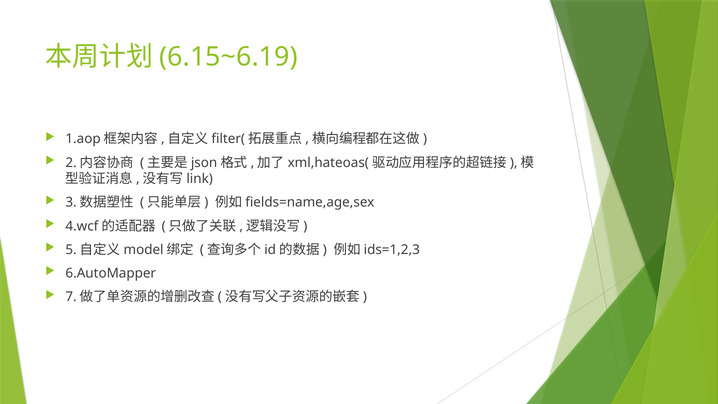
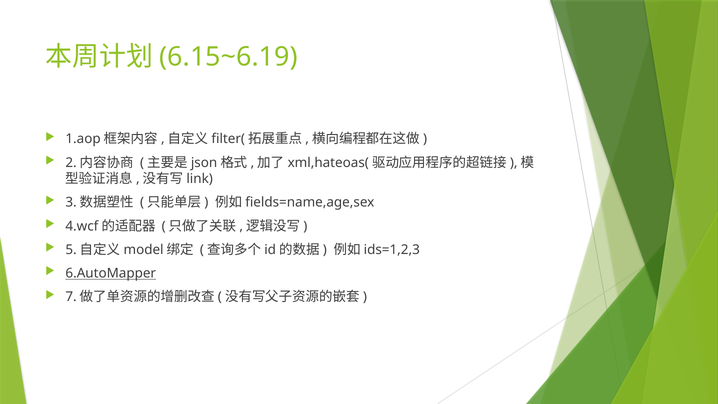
6.AutoMapper underline: none -> present (111, 273)
